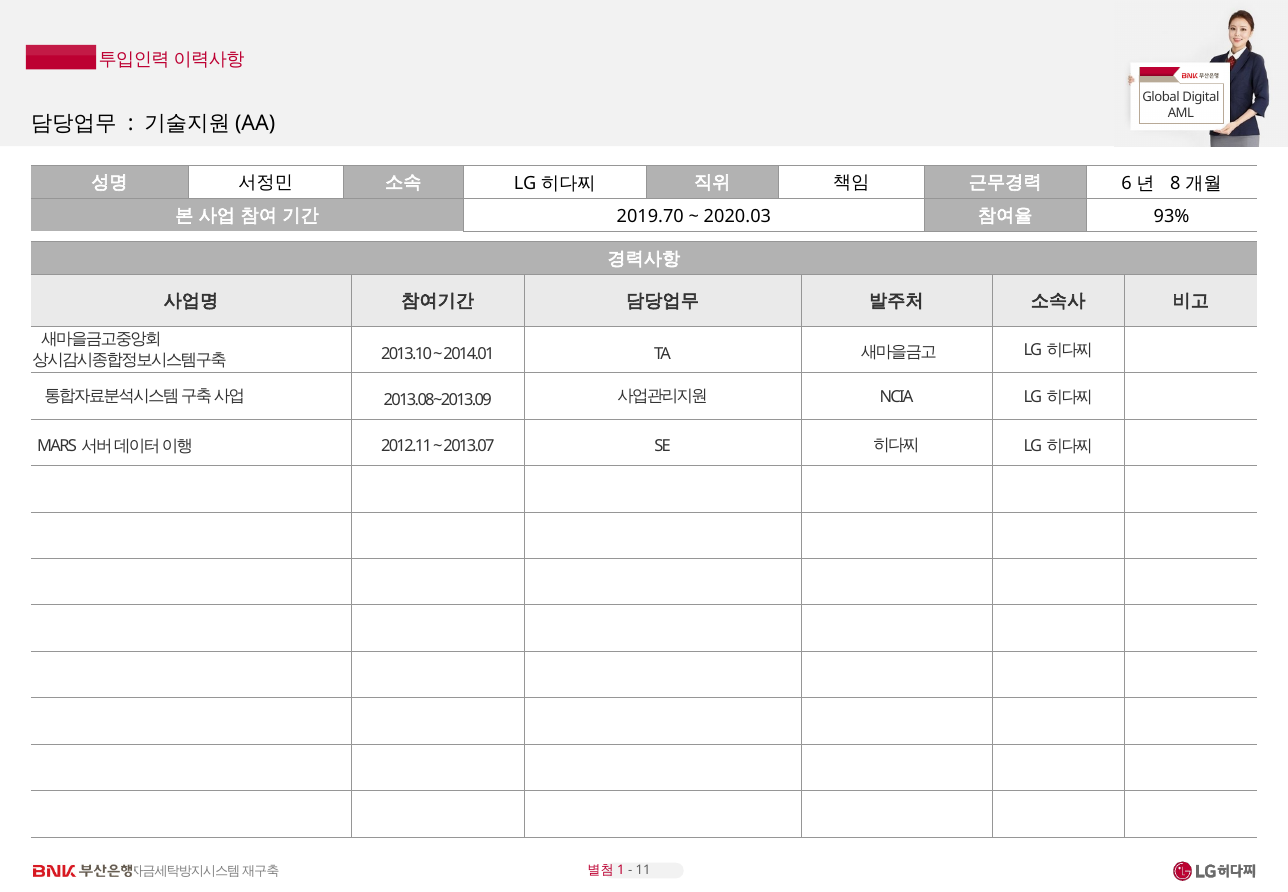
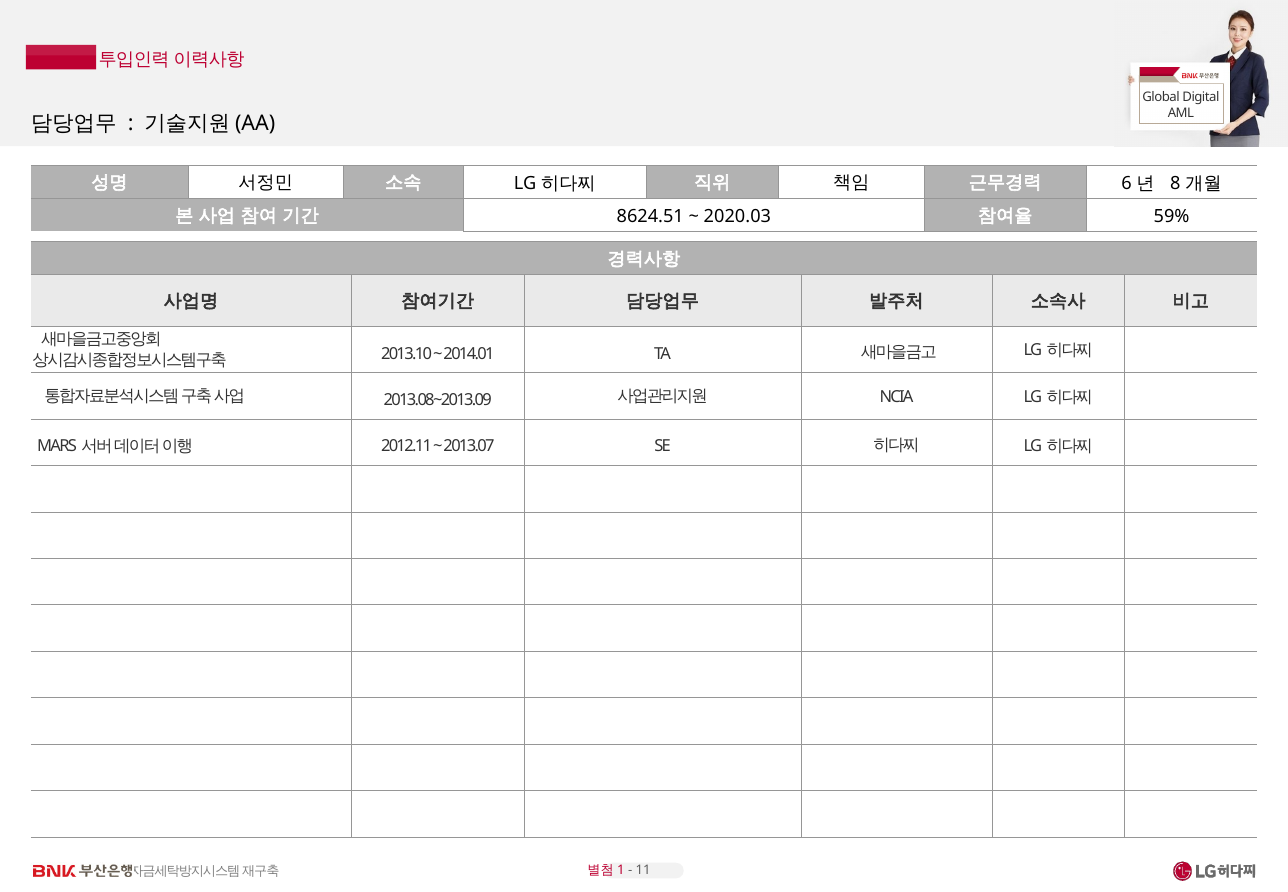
2019.70: 2019.70 -> 8624.51 (650, 216)
93%: 93% -> 59% (1172, 216)
